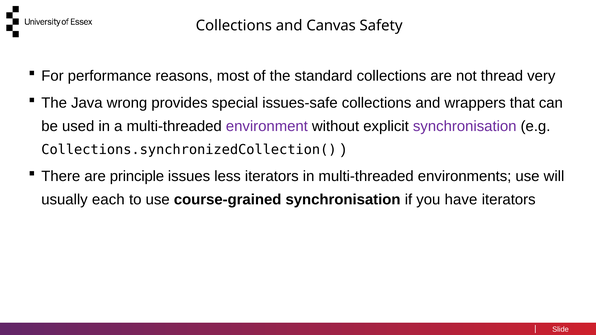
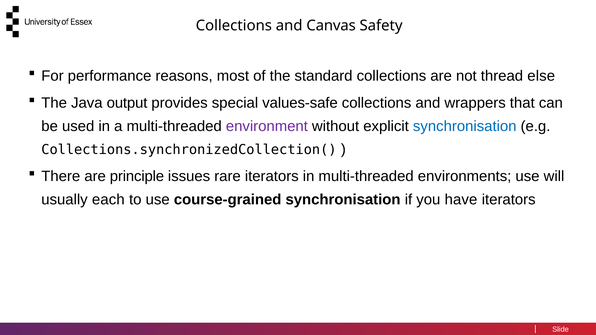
very: very -> else (541, 76)
wrong: wrong -> output (127, 103)
issues-safe: issues-safe -> values-safe (300, 103)
synchronisation colour: purple -> blue (465, 126)
less: less -> rare (228, 176)
